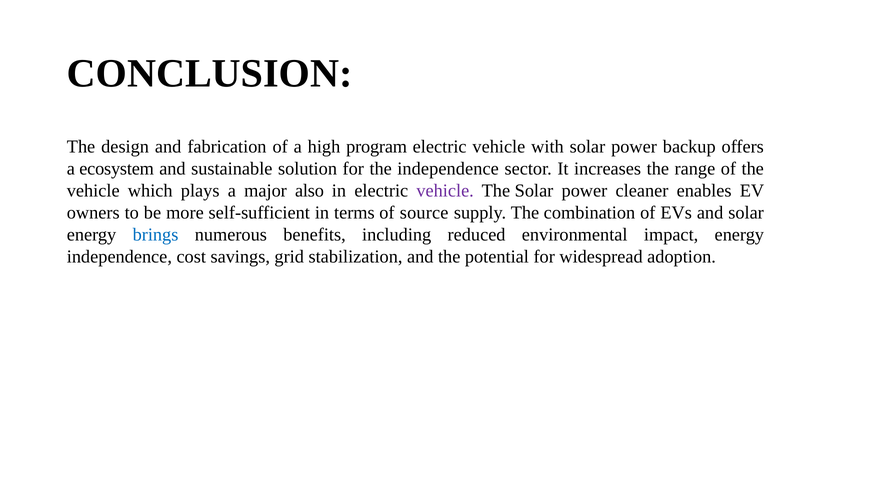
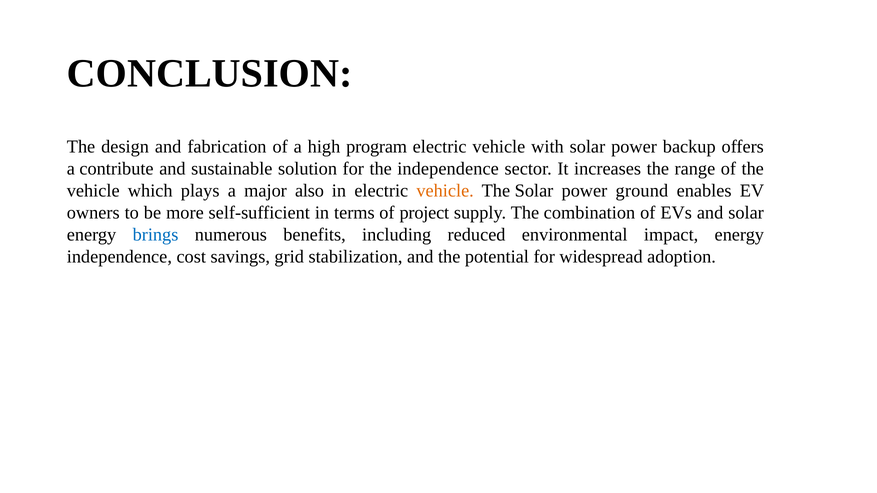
ecosystem: ecosystem -> contribute (117, 169)
vehicle colour: purple -> orange (445, 191)
cleaner: cleaner -> ground (642, 191)
source: source -> project (424, 213)
